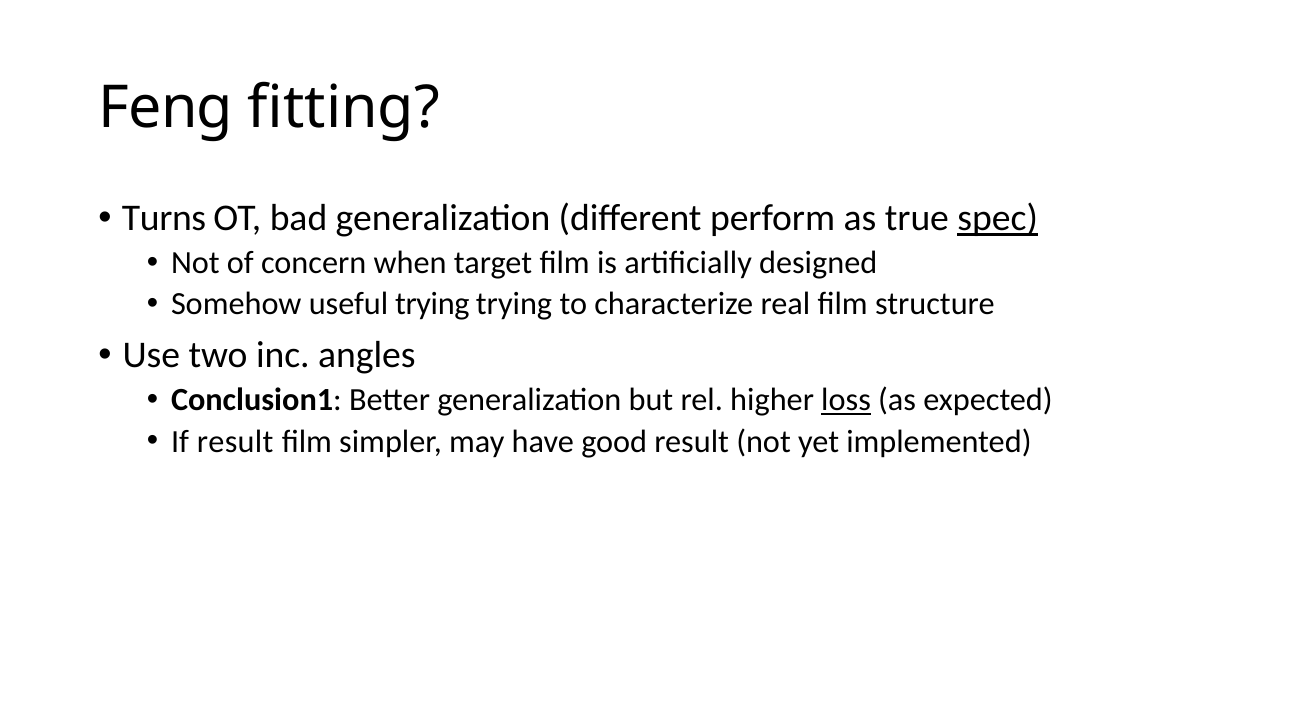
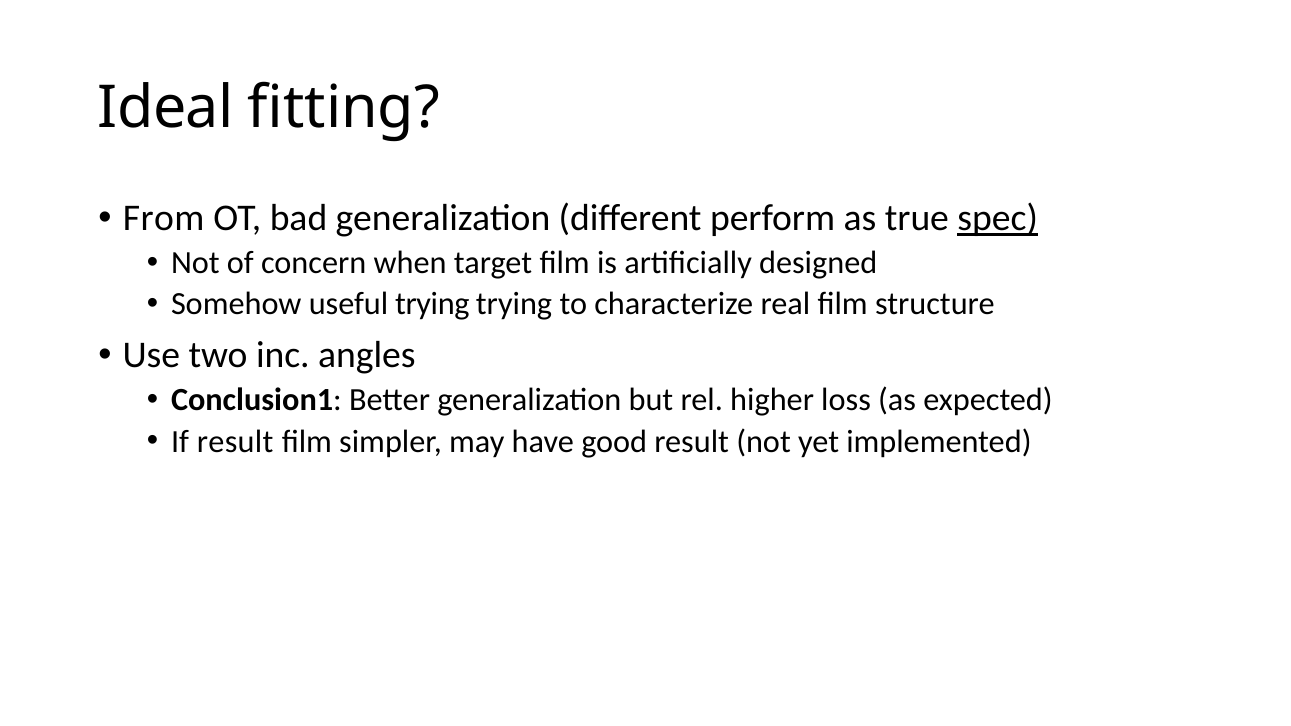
Feng: Feng -> Ideal (166, 108)
Turns: Turns -> From (164, 218)
loss underline: present -> none (846, 400)
